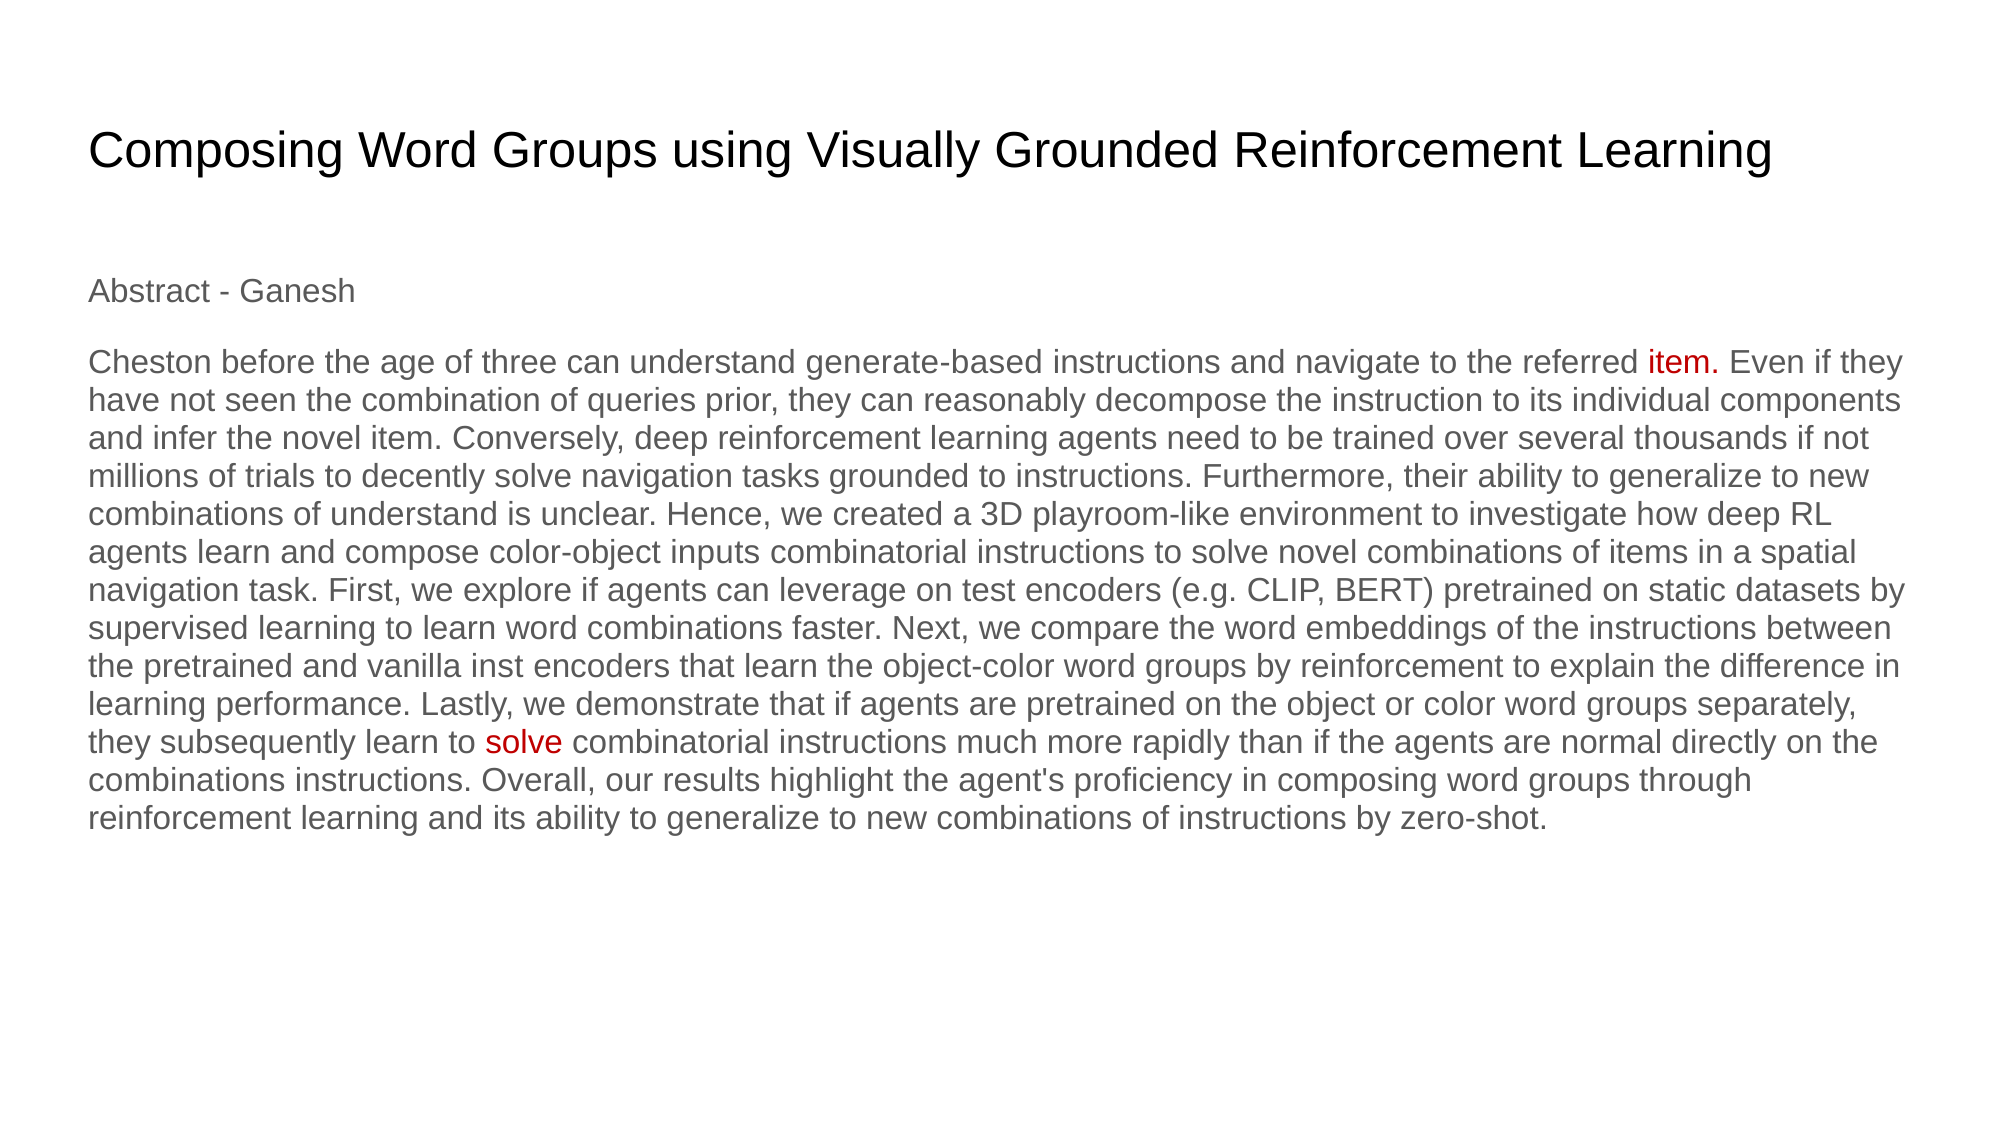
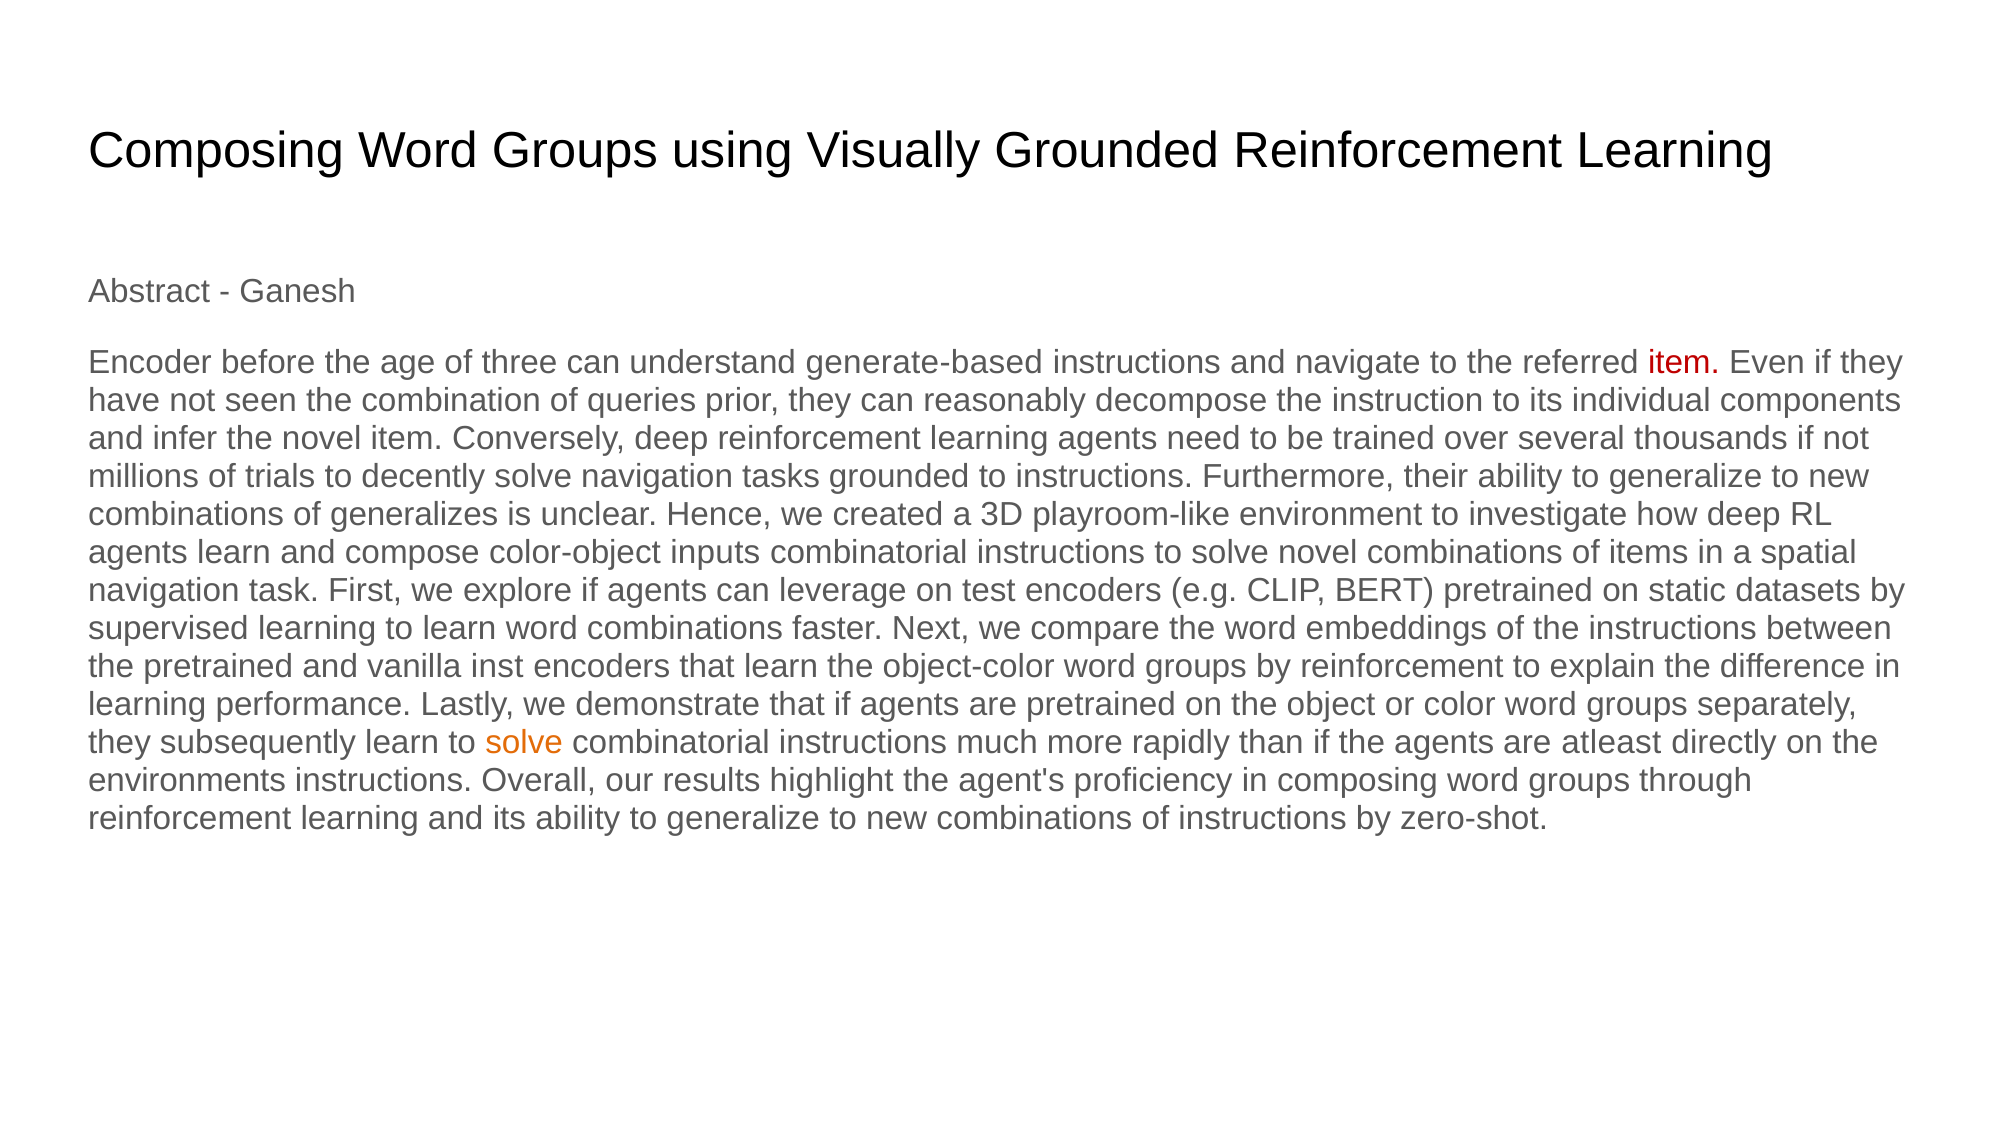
Cheston: Cheston -> Encoder (150, 363)
of understand: understand -> generalizes (414, 515)
solve colour: red -> orange (524, 743)
normal: normal -> atleast (1611, 743)
combinations: combinations -> environments (187, 781)
